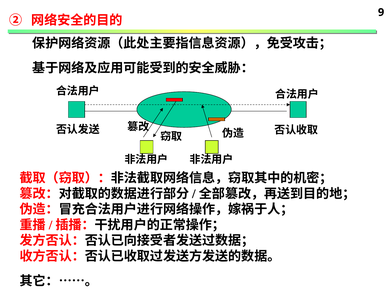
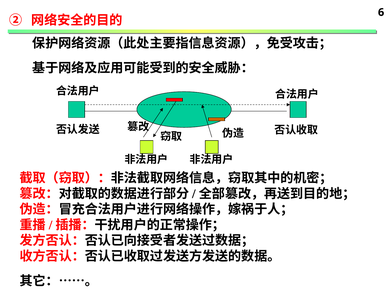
9: 9 -> 6 (381, 12)
